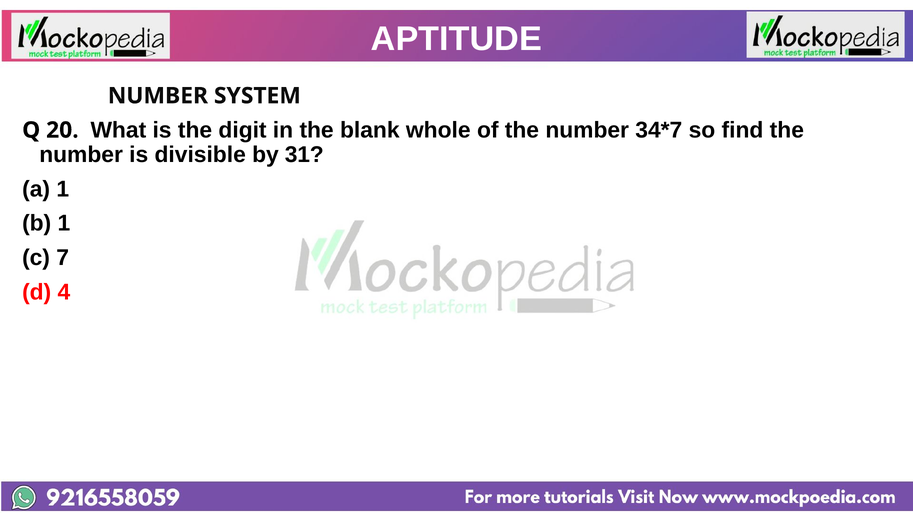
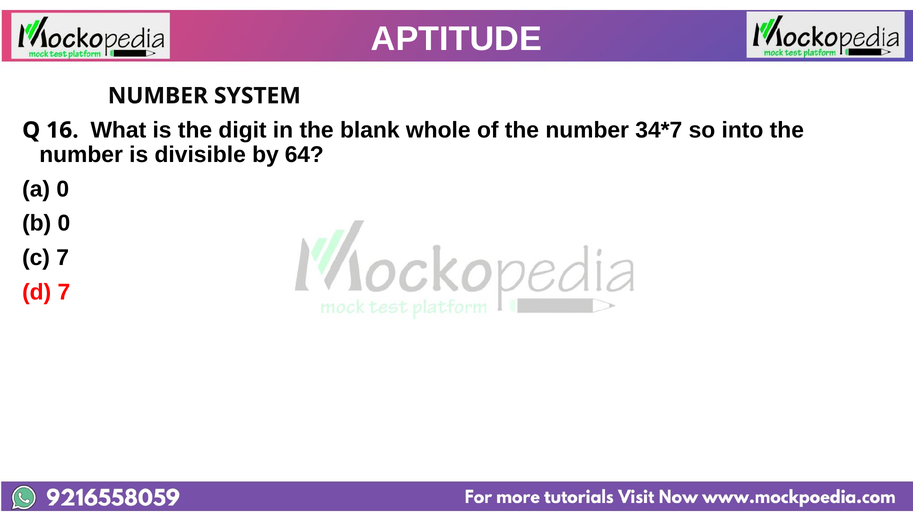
20: 20 -> 16 (62, 130)
find: find -> into (743, 130)
31: 31 -> 64 (304, 155)
1: 1 -> 0 (63, 189)
b 1: 1 -> 0 (64, 224)
d 4: 4 -> 7 (64, 293)
